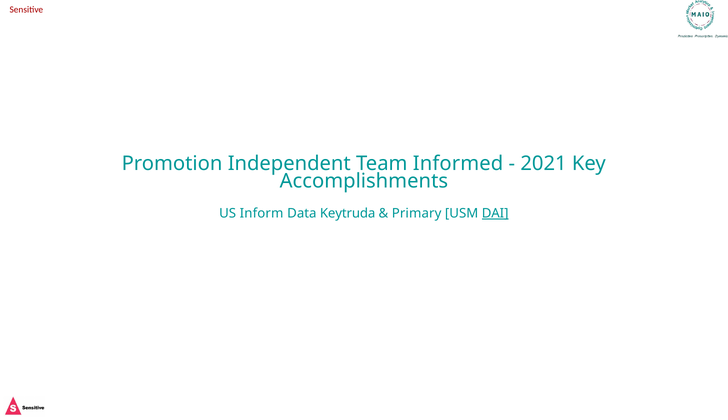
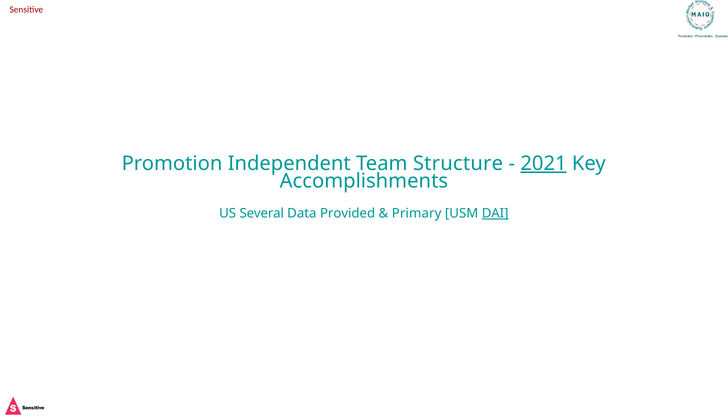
Informed: Informed -> Structure (458, 164)
2021 underline: none -> present (544, 164)
Inform: Inform -> Several (262, 213)
Keytruda: Keytruda -> Provided (348, 213)
